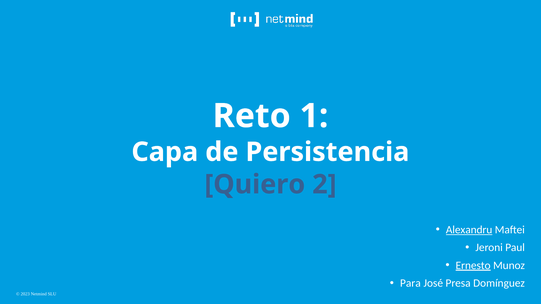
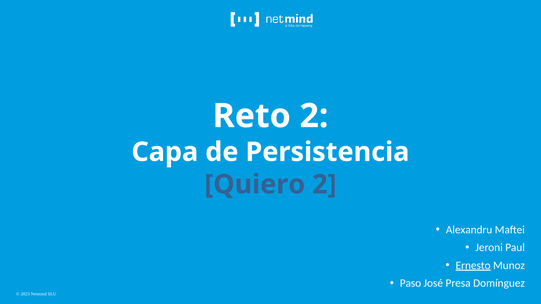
Reto 1: 1 -> 2 (314, 116)
Alexandru underline: present -> none (469, 230)
Para: Para -> Paso (411, 283)
